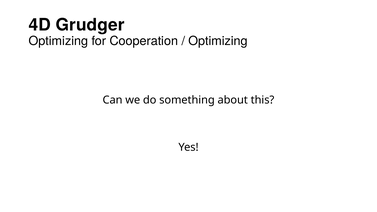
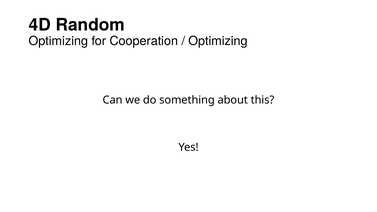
Grudger: Grudger -> Random (90, 25)
